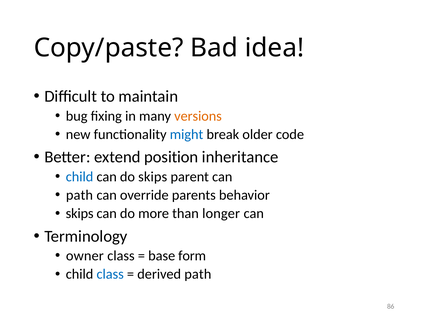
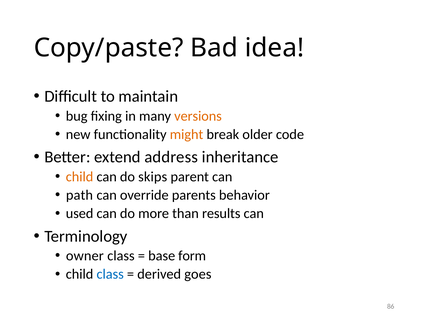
might colour: blue -> orange (187, 135)
position: position -> address (171, 157)
child colour: blue -> orange (80, 177)
skips: skips -> used (80, 214)
longer: longer -> results (221, 214)
derived path: path -> goes (198, 274)
